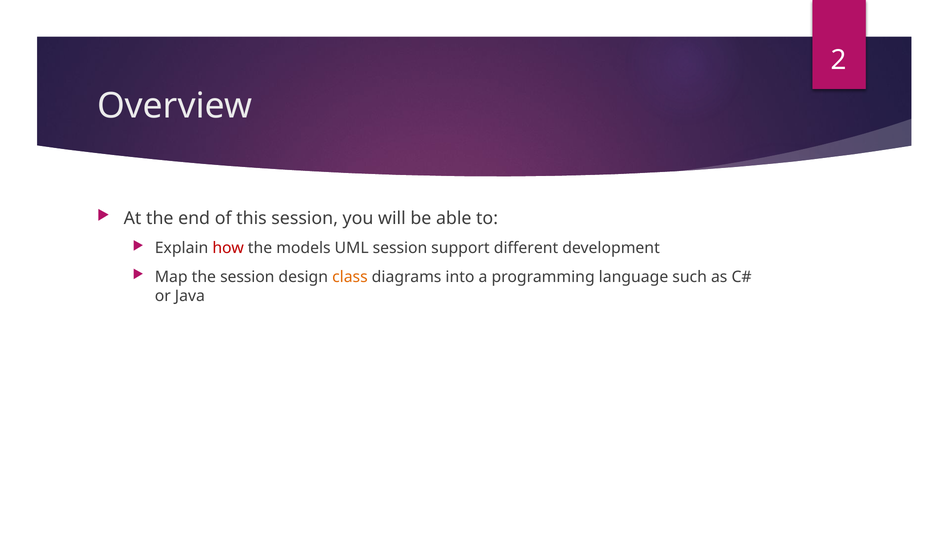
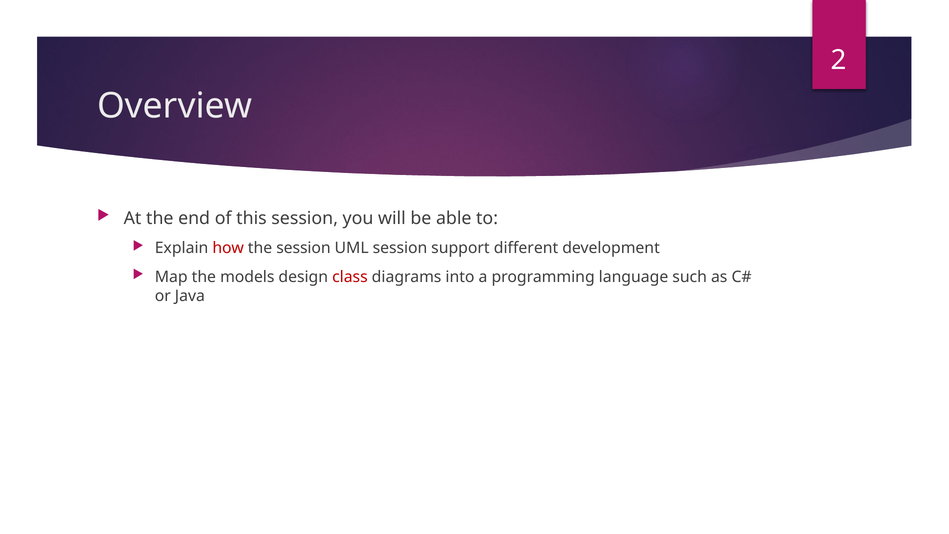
the models: models -> session (303, 248)
the session: session -> models (247, 277)
class colour: orange -> red (350, 277)
